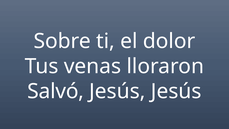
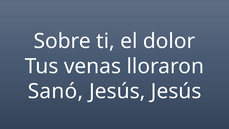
Salvó: Salvó -> Sanó (55, 91)
